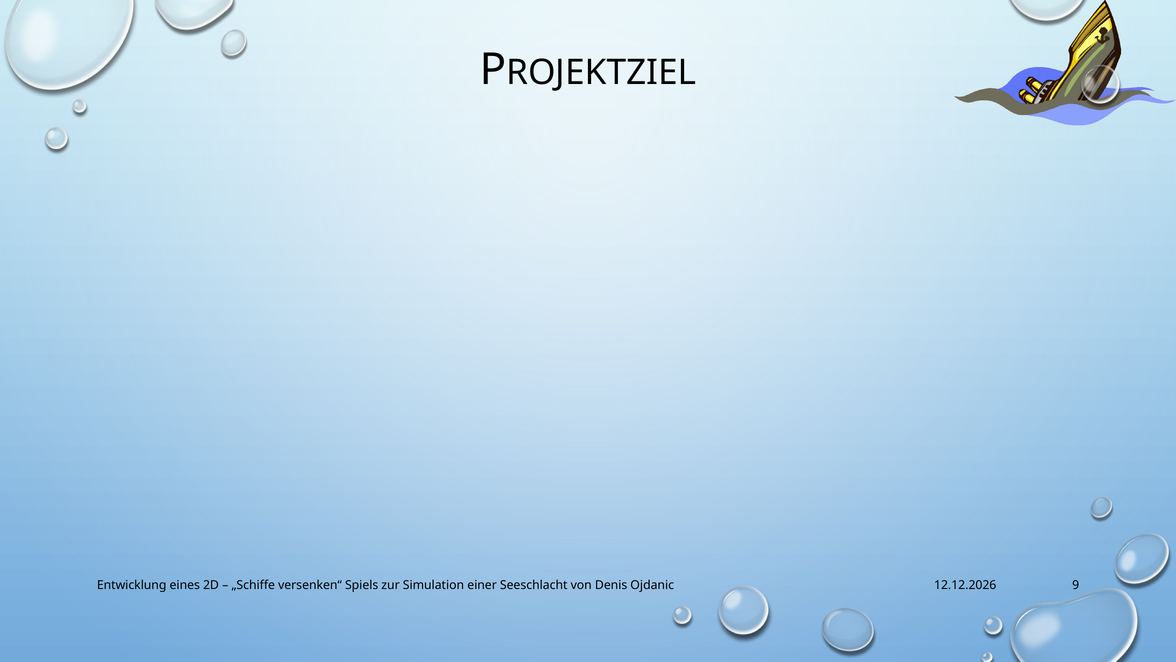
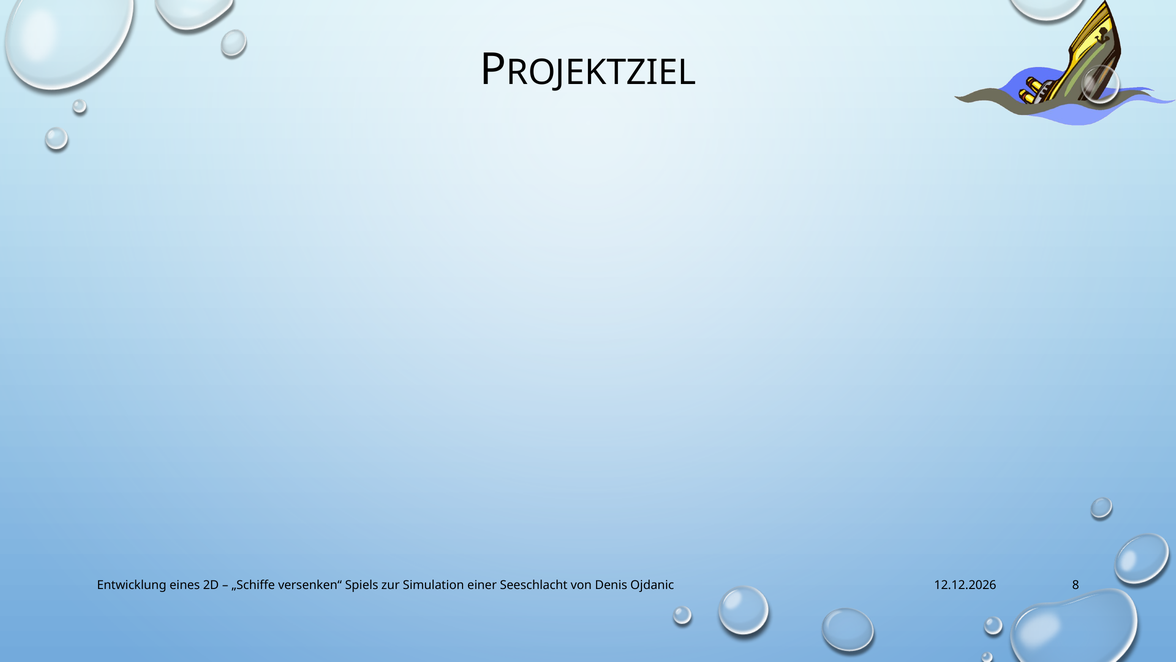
9: 9 -> 8 (1076, 585)
